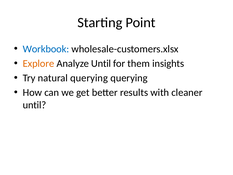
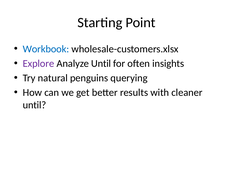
Explore colour: orange -> purple (38, 63)
them: them -> often (139, 63)
natural querying: querying -> penguins (89, 78)
